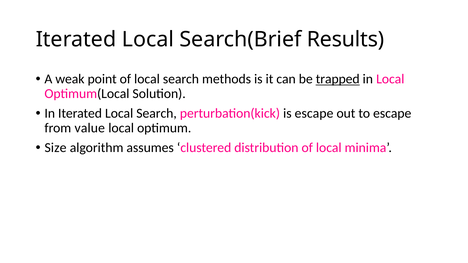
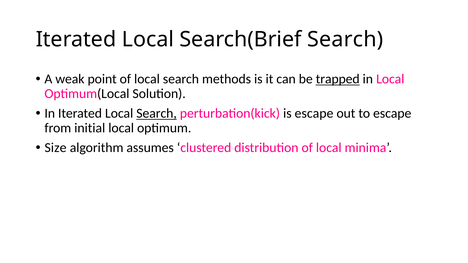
Search(Brief Results: Results -> Search (345, 39)
Search underline: none -> present (157, 113)
value: value -> initial (90, 128)
